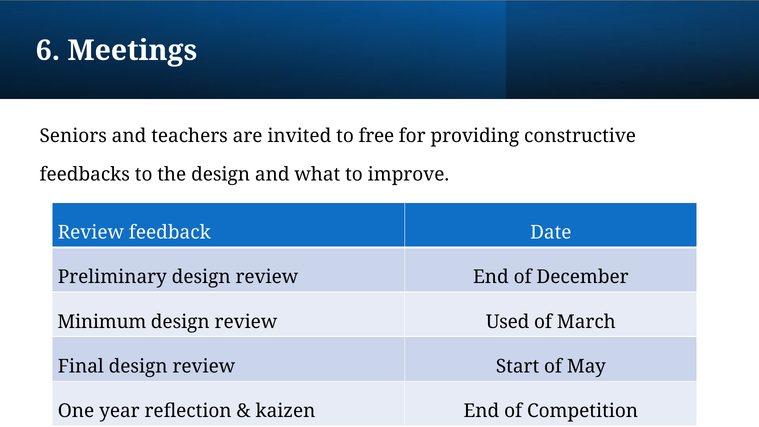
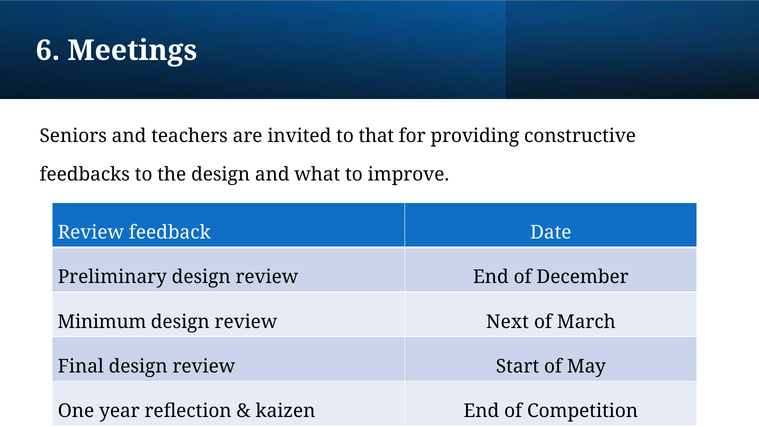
free: free -> that (376, 136)
Used: Used -> Next (507, 322)
